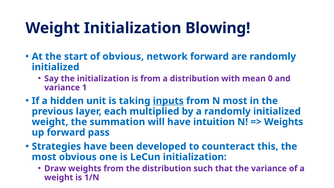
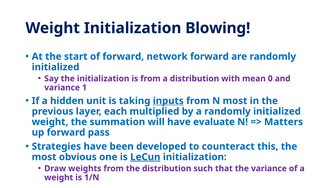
of obvious: obvious -> forward (123, 56)
intuition: intuition -> evaluate (214, 122)
Weights: Weights -> Matters (284, 122)
LeCun underline: none -> present (145, 157)
